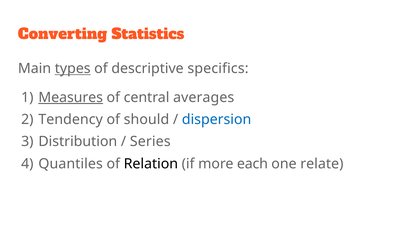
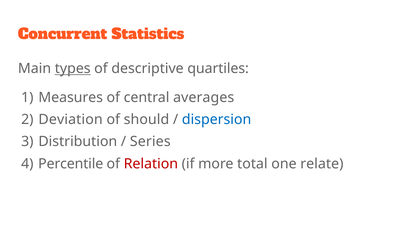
Converting: Converting -> Concurrent (63, 34)
specifics: specifics -> quartiles (218, 69)
Measures underline: present -> none (71, 98)
Tendency: Tendency -> Deviation (71, 120)
Quantiles: Quantiles -> Percentile (71, 164)
Relation colour: black -> red (151, 164)
each: each -> total (252, 164)
